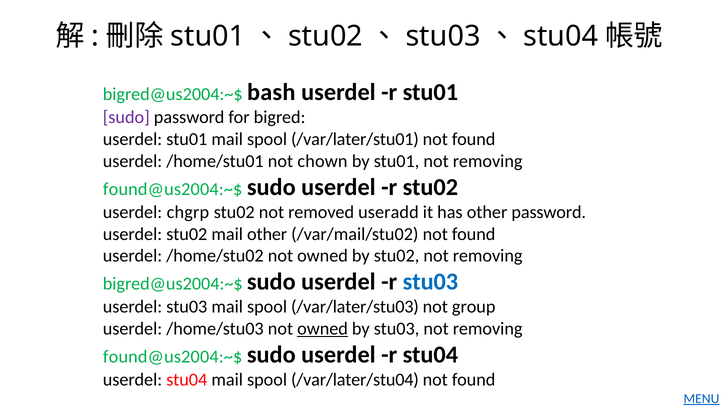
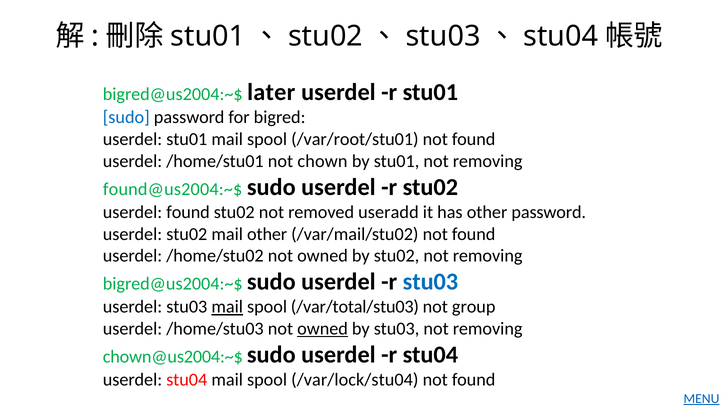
bash: bash -> later (271, 92)
sudo colour: purple -> blue (126, 117)
/var/later/stu01: /var/later/stu01 -> /var/root/stu01 (355, 139)
userdel chgrp: chgrp -> found (188, 212)
mail underline: none -> present (227, 307)
/var/later/stu03: /var/later/stu03 -> /var/total/stu03 (355, 307)
found@us2004:~$: found@us2004:~$ -> chown@us2004:~$ (173, 356)
/var/later/stu04: /var/later/stu04 -> /var/lock/stu04 (355, 379)
